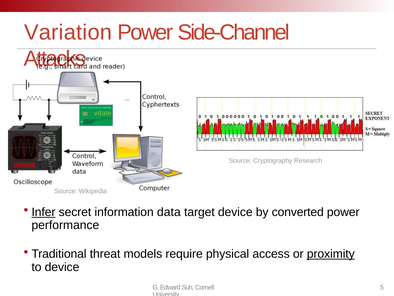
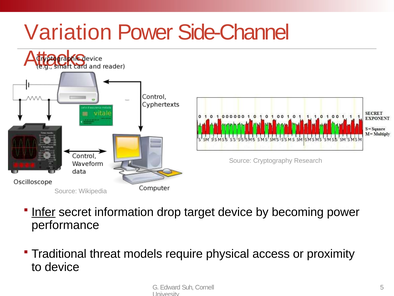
data: data -> drop (169, 212)
converted: converted -> becoming (298, 212)
proximity underline: present -> none (331, 254)
